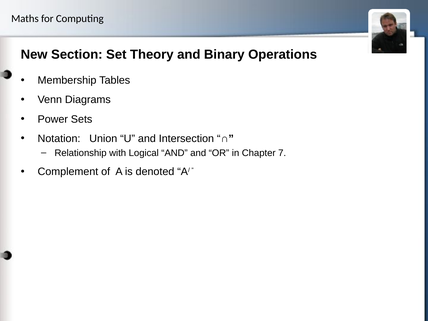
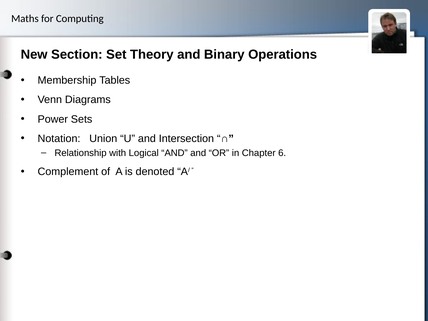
7: 7 -> 6 (282, 153)
